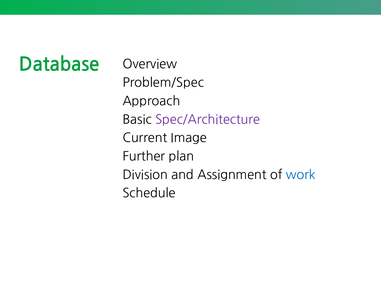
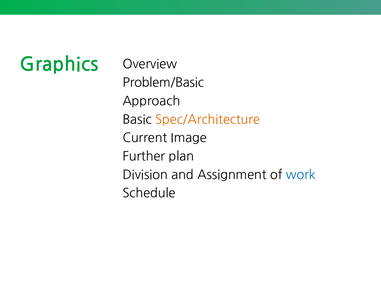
Database: Database -> Graphics (59, 64)
Problem/Spec: Problem/Spec -> Problem/Basic (163, 83)
Spec/Architecture colour: purple -> orange (208, 119)
